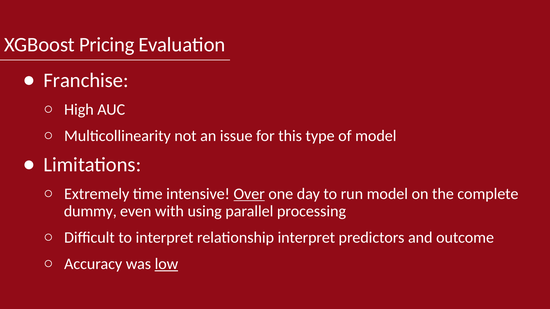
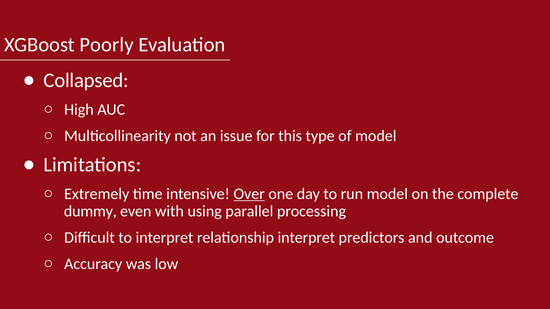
Pricing: Pricing -> Poorly (107, 45)
Franchise: Franchise -> Collapsed (86, 81)
low underline: present -> none (166, 264)
